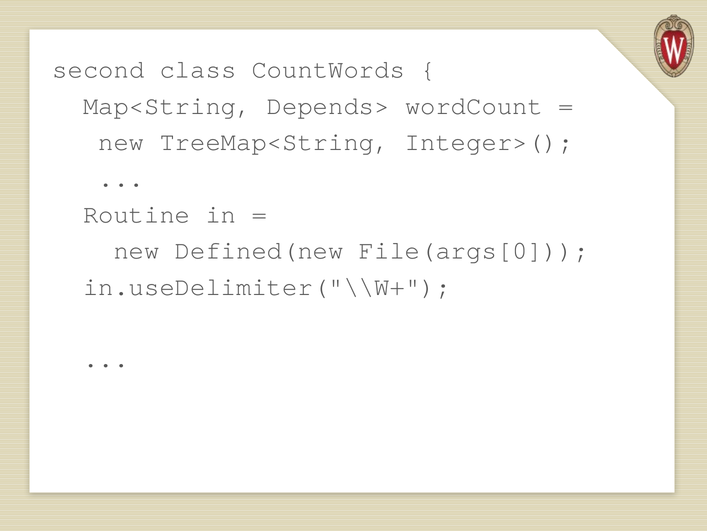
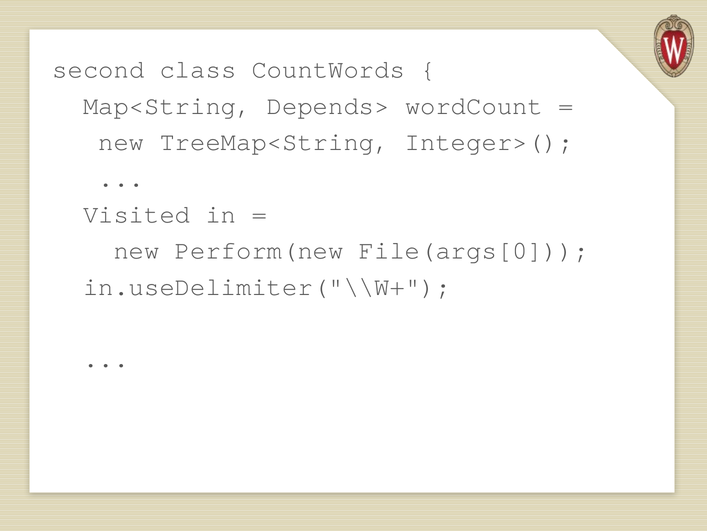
Routine: Routine -> Visited (137, 214)
Defined(new: Defined(new -> Perform(new (259, 250)
